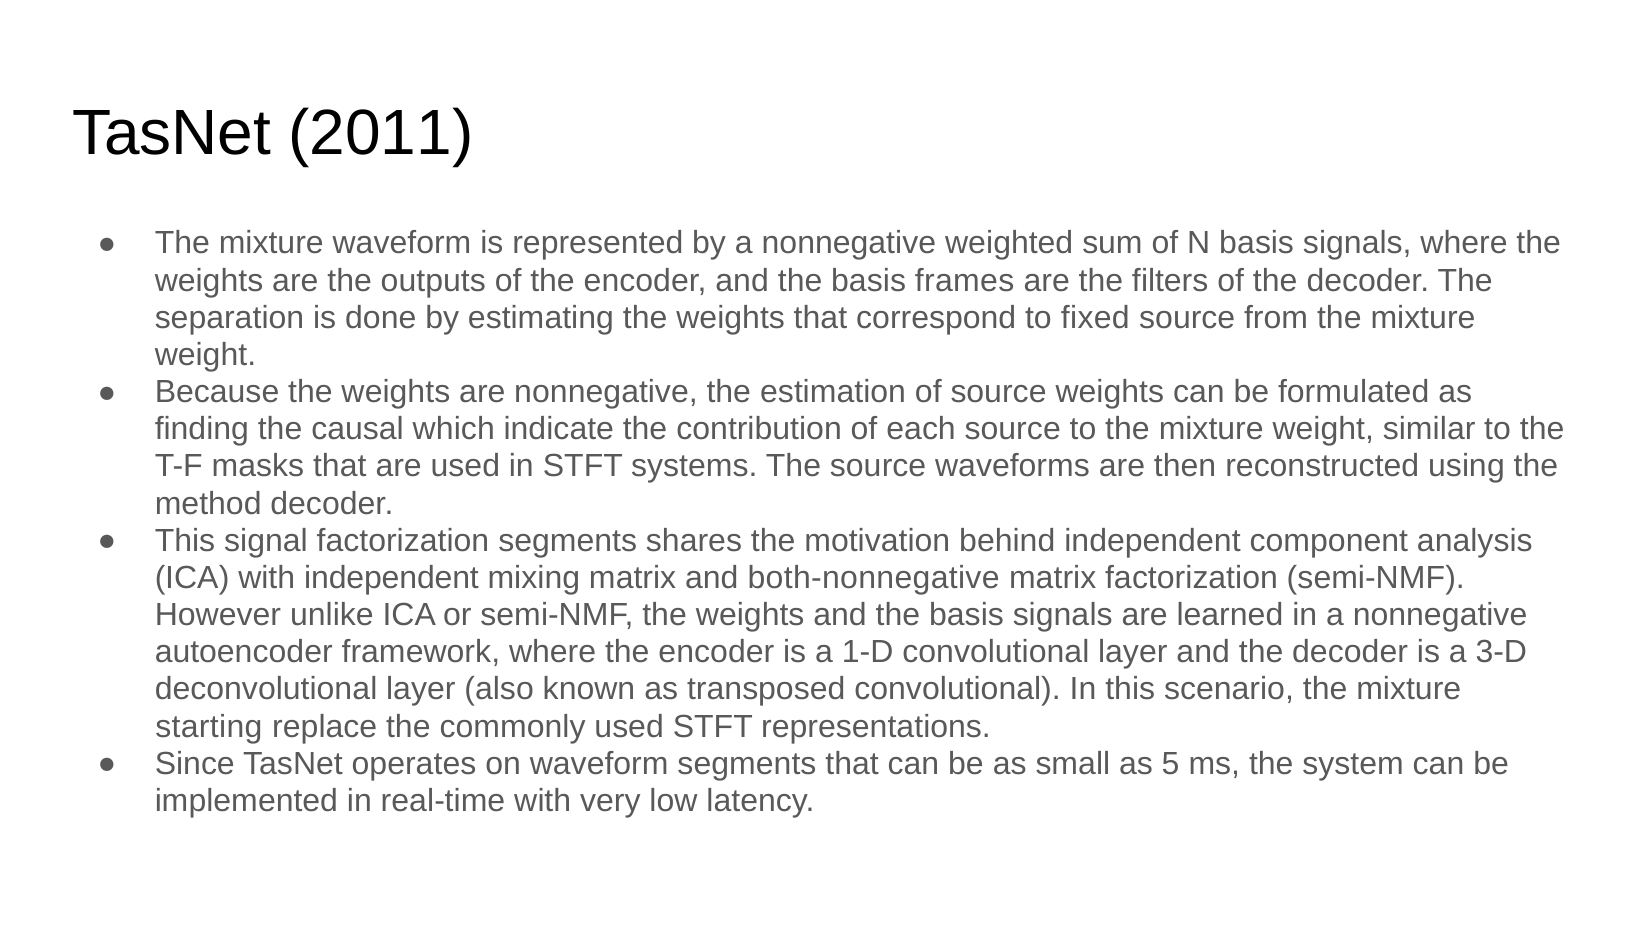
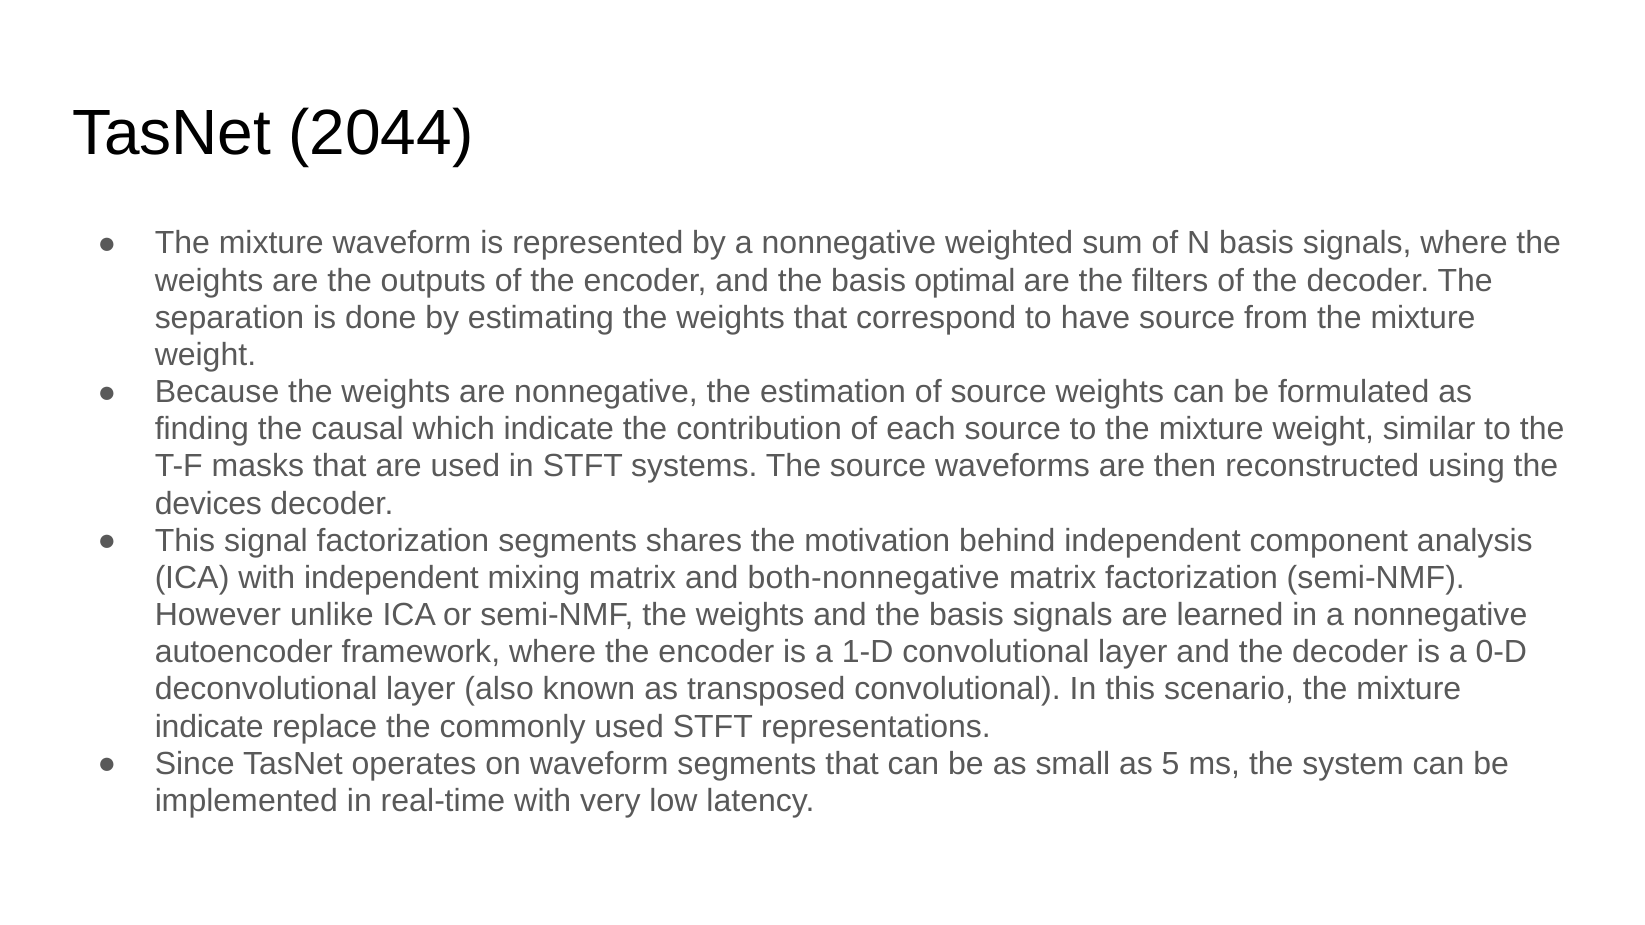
2011: 2011 -> 2044 (381, 133)
frames: frames -> optimal (965, 281)
fixed: fixed -> have (1096, 318)
method: method -> devices (208, 504)
3-D: 3-D -> 0-D (1501, 652)
starting: starting -> indicate (209, 727)
